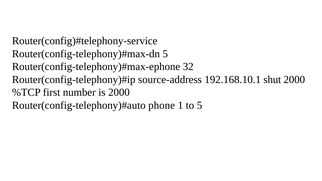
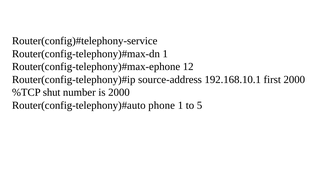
5: 5 -> 1 (165, 54)
32: 32 -> 12 (188, 67)
shut: shut -> first (272, 80)
first: first -> shut (52, 92)
